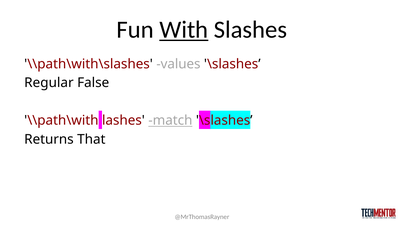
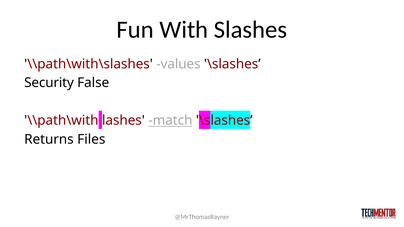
With underline: present -> none (184, 30)
Regular: Regular -> Security (49, 83)
That: That -> Files (91, 139)
